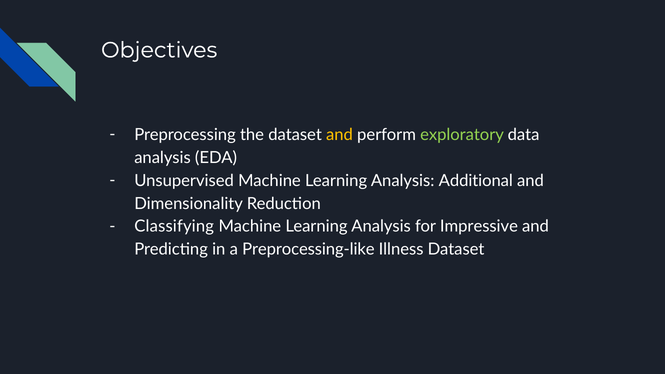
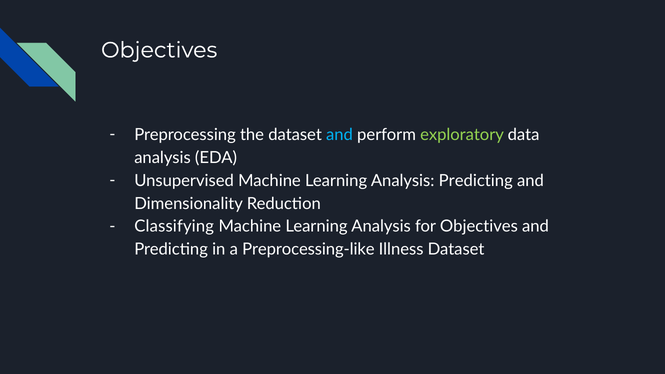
and colour: yellow -> light blue (339, 135)
Analysis Additional: Additional -> Predicting (476, 181)
for Impressive: Impressive -> Objectives (479, 227)
